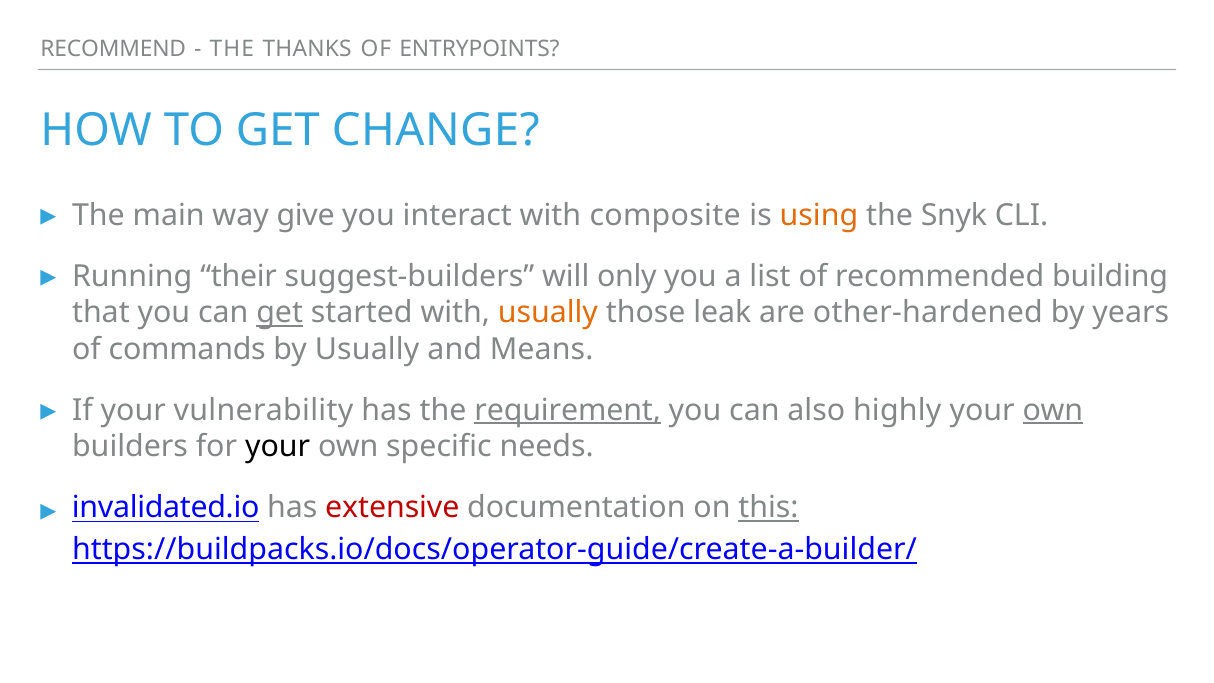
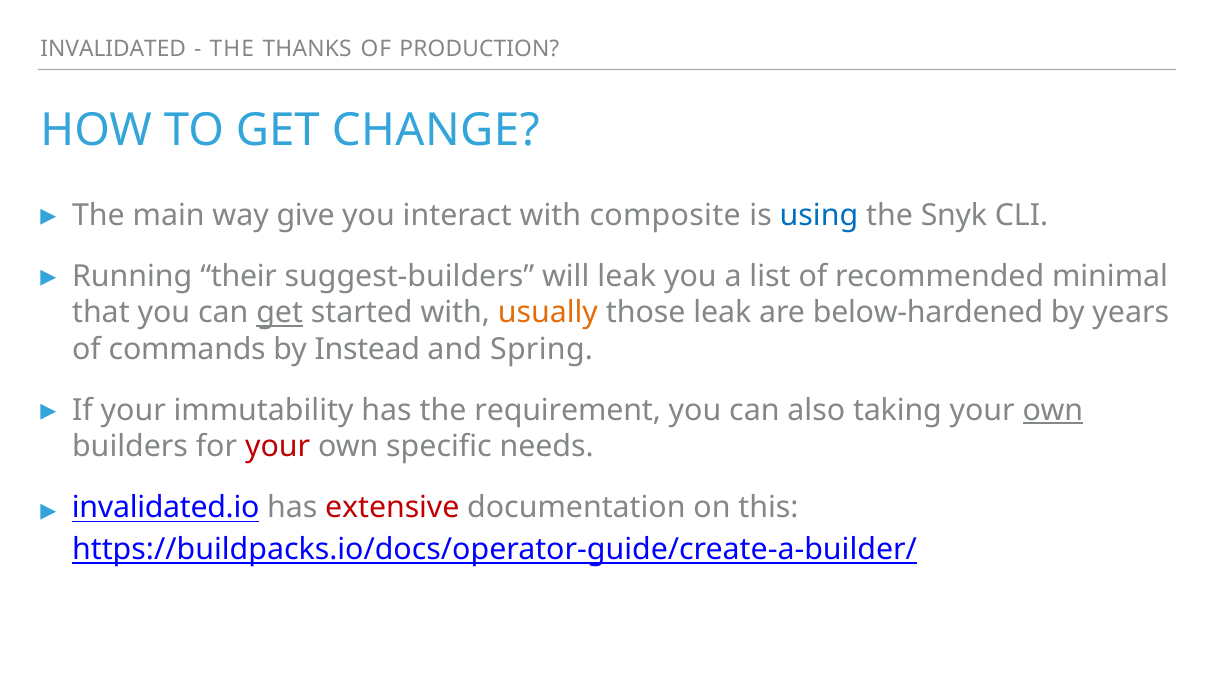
RECOMMEND: RECOMMEND -> INVALIDATED (113, 49)
ENTRYPOINTS: ENTRYPOINTS -> PRODUCTION (479, 49)
using colour: orange -> blue (819, 215)
will only: only -> leak (627, 276)
building: building -> minimal (1110, 276)
other-hardened: other-hardened -> below-hardened (928, 313)
by Usually: Usually -> Instead (367, 349)
Means: Means -> Spring (542, 349)
vulnerability: vulnerability -> immutability (264, 410)
requirement underline: present -> none (568, 410)
highly: highly -> taking (897, 410)
your colour: black -> red (278, 446)
this underline: present -> none (769, 508)
